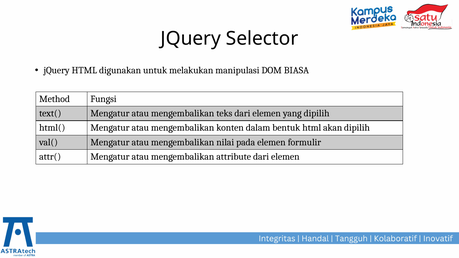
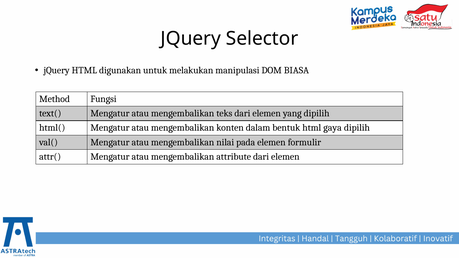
akan: akan -> gaya (333, 128)
